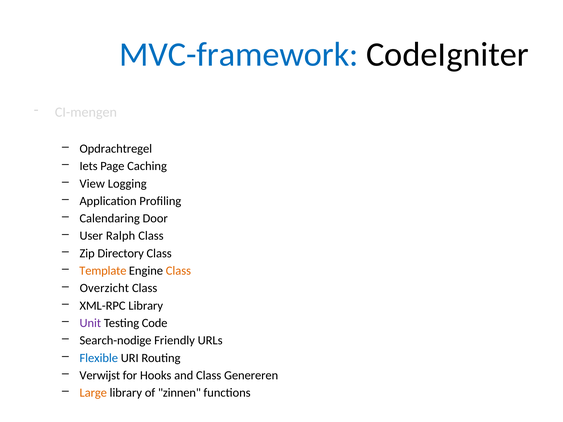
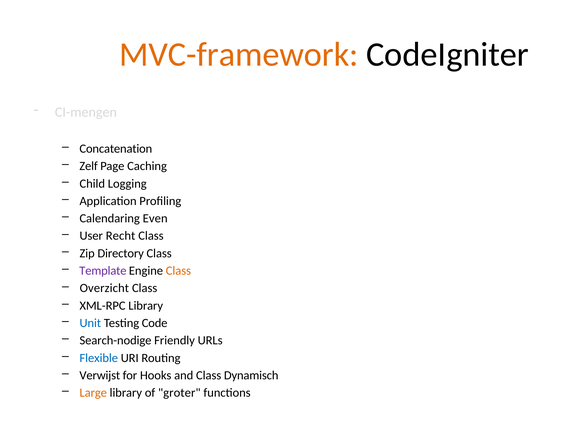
MVC-framework colour: blue -> orange (239, 55)
Opdrachtregel: Opdrachtregel -> Concatenation (116, 149)
Iets: Iets -> Zelf (89, 166)
View: View -> Child (92, 184)
Door: Door -> Even (155, 219)
Ralph: Ralph -> Recht (121, 236)
Template colour: orange -> purple (103, 271)
Unit colour: purple -> blue (90, 323)
Genereren: Genereren -> Dynamisch (251, 376)
zinnen: zinnen -> groter (179, 393)
